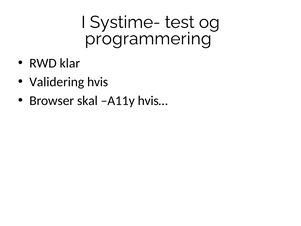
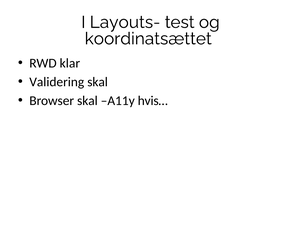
Systime-: Systime- -> Layouts- (125, 22)
programmering: programmering -> koordinatsættet (148, 39)
Validering hvis: hvis -> skal (98, 82)
